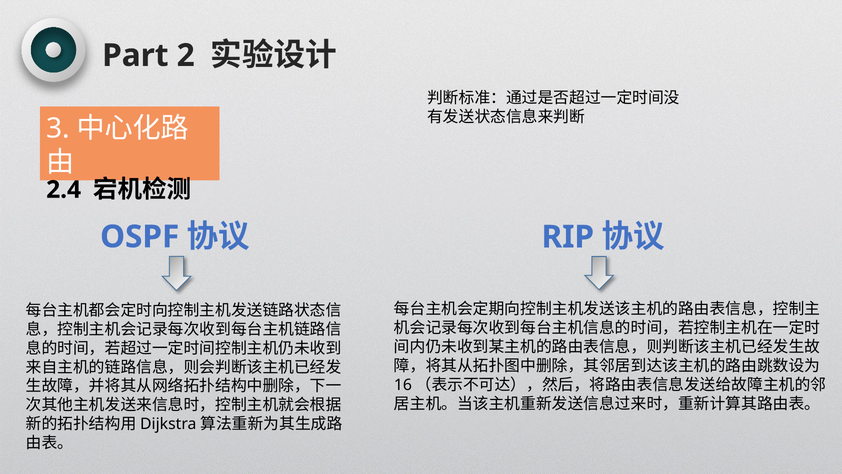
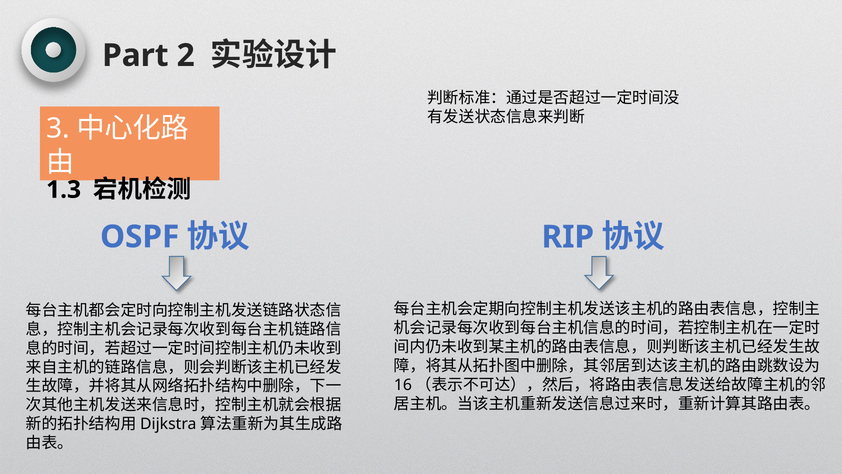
2.4: 2.4 -> 1.3 (64, 190)
